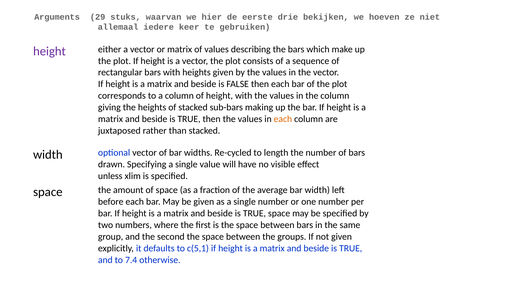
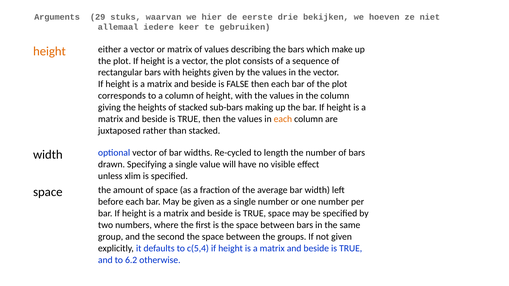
height colour: purple -> orange (49, 51)
c(5,1: c(5,1 -> c(5,4 (198, 249)
7.4: 7.4 -> 6.2 (131, 260)
